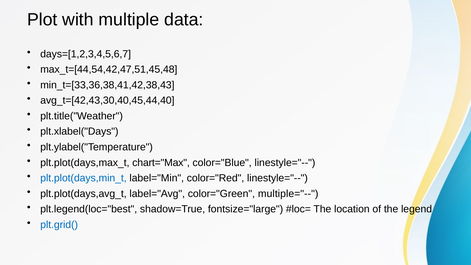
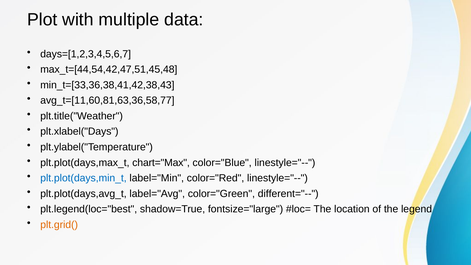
avg_t=[42,43,30,40,45,44,40: avg_t=[42,43,30,40,45,44,40 -> avg_t=[11,60,81,63,36,58,77 (107, 101)
multiple="--: multiple="-- -> different="-- (288, 194)
plt.grid( colour: blue -> orange (59, 225)
